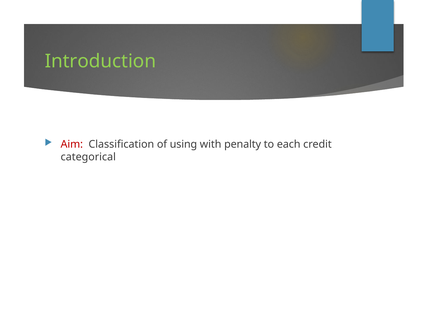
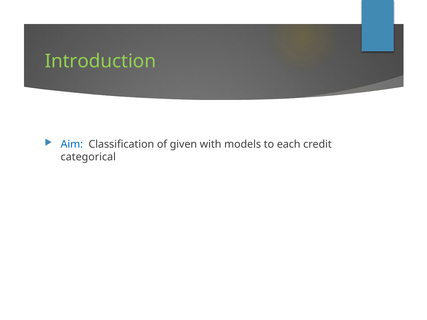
Aim colour: red -> blue (72, 144)
using: using -> given (183, 144)
penalty: penalty -> models (243, 144)
